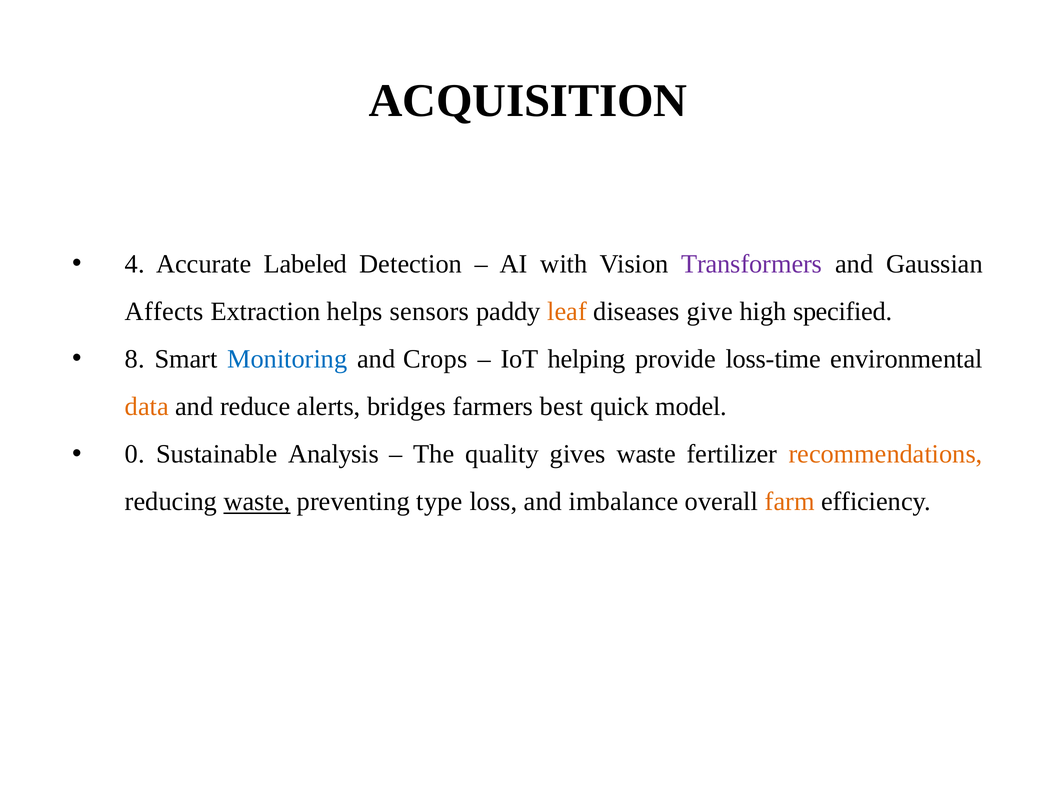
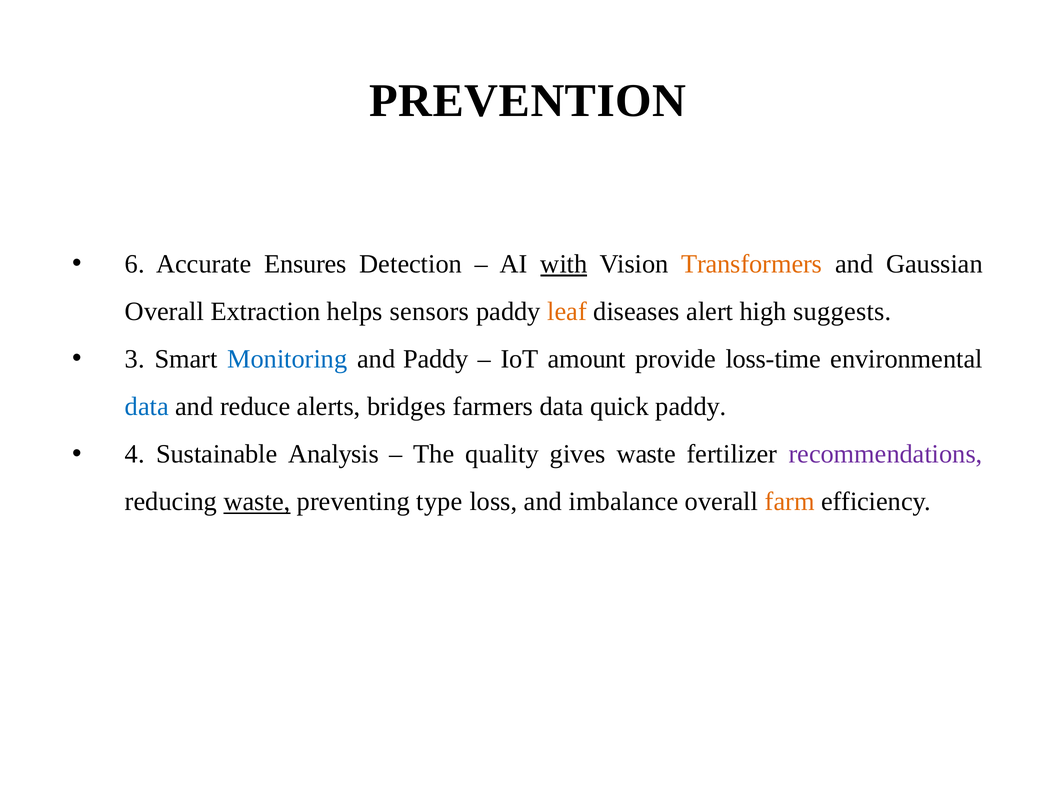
ACQUISITION: ACQUISITION -> PREVENTION (528, 101)
4: 4 -> 6 (135, 264)
Labeled: Labeled -> Ensures (306, 264)
with underline: none -> present (564, 264)
Transformers colour: purple -> orange (752, 264)
Affects: Affects -> Overall (164, 312)
give: give -> alert (710, 312)
specified: specified -> suggests (842, 312)
8: 8 -> 3 (135, 359)
and Crops: Crops -> Paddy (436, 359)
helping: helping -> amount (587, 359)
data colour: orange -> blue (147, 407)
farmers best: best -> data (562, 407)
quick model: model -> paddy (691, 407)
0: 0 -> 4 (135, 454)
recommendations colour: orange -> purple (886, 454)
